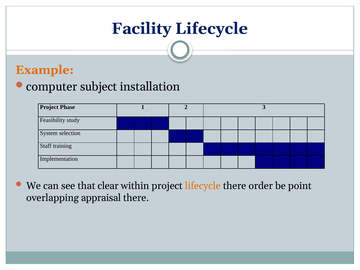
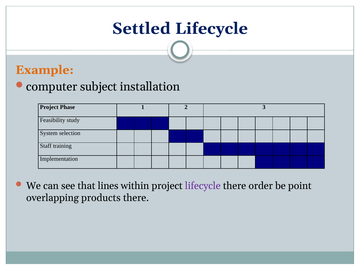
Facility: Facility -> Settled (141, 29)
clear: clear -> lines (108, 186)
lifecycle colour: orange -> purple (203, 186)
appraisal: appraisal -> products (101, 198)
